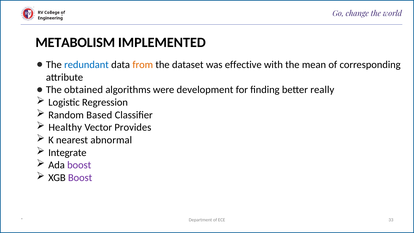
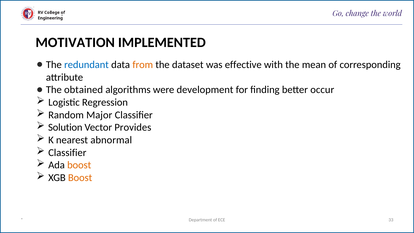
METABOLISM: METABOLISM -> MOTIVATION (75, 43)
really: really -> occur (322, 90)
Based: Based -> Major (99, 115)
Healthy: Healthy -> Solution (65, 127)
Integrate: Integrate -> Classifier (67, 153)
boost colour: purple -> orange (79, 165)
Boost colour: purple -> orange (80, 178)
